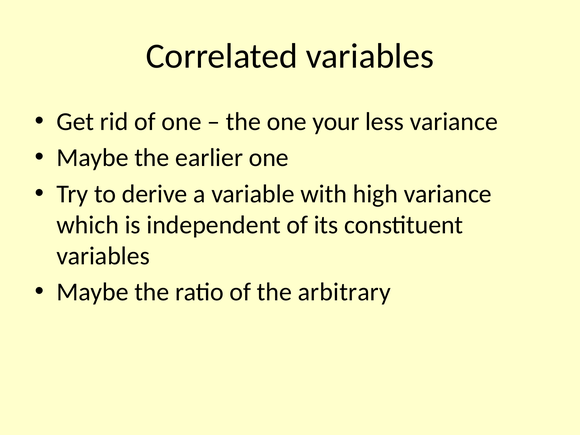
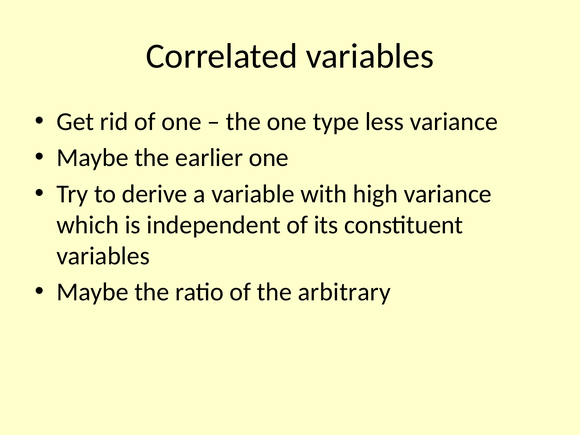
your: your -> type (336, 122)
